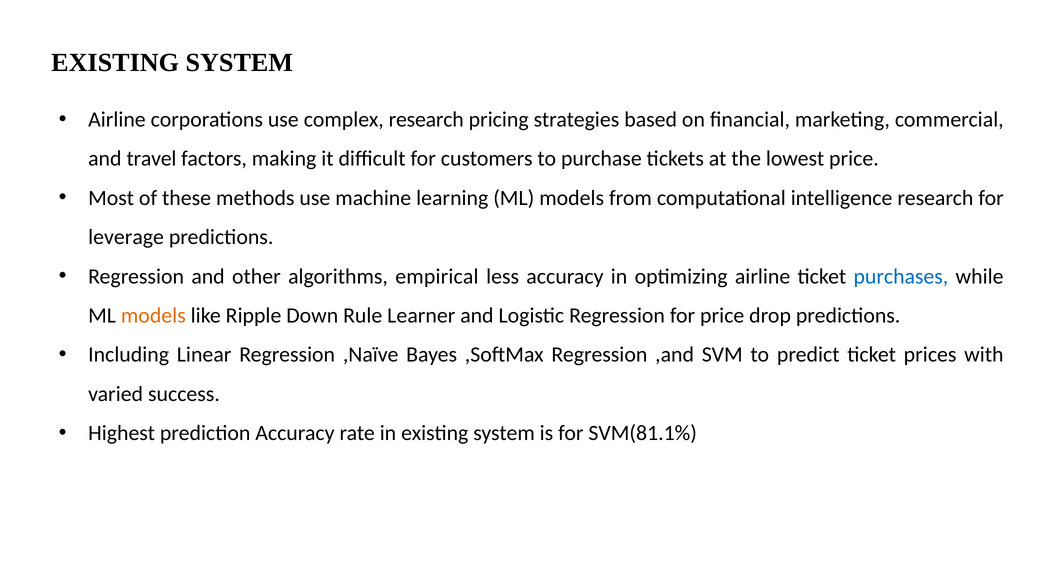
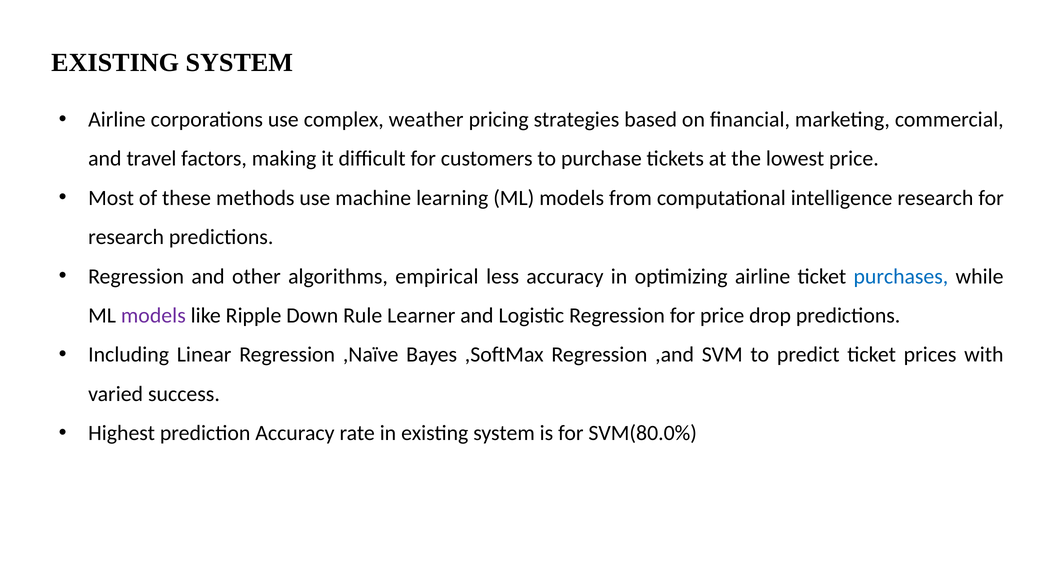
complex research: research -> weather (426, 120)
leverage: leverage -> research (126, 237)
models colour: orange -> purple (153, 316)
SVM(81.1%: SVM(81.1% -> SVM(80.0% (643, 433)
